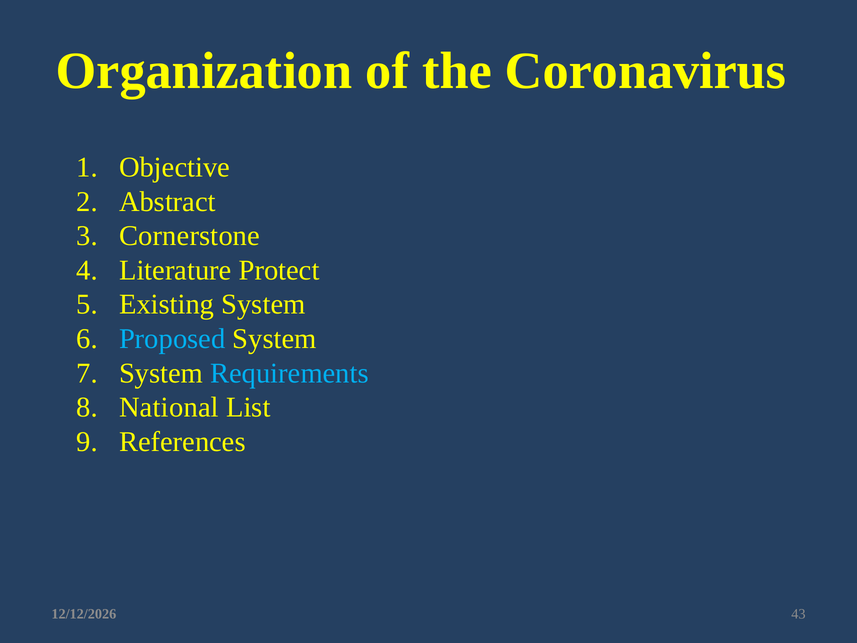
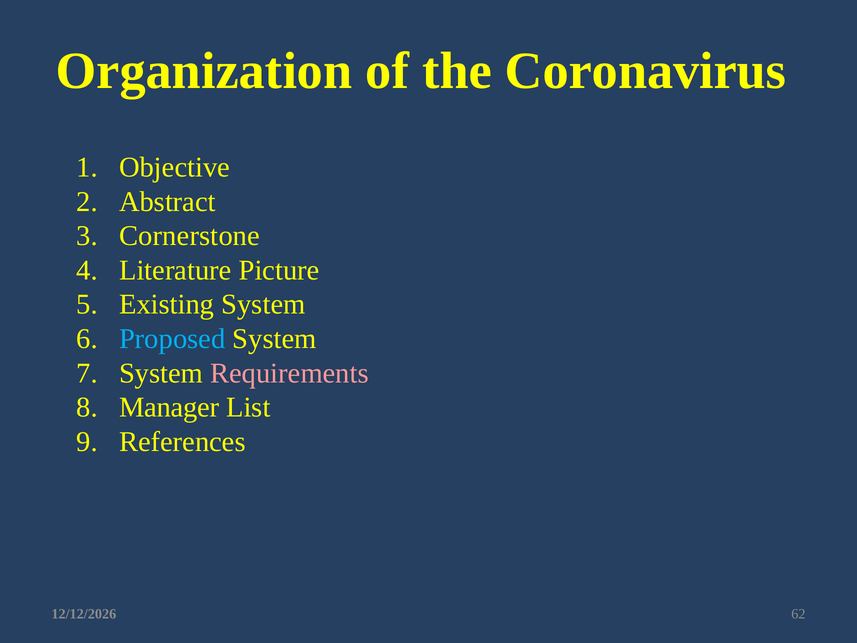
Protect: Protect -> Picture (279, 270)
Requirements colour: light blue -> pink (289, 373)
National: National -> Manager (169, 407)
43: 43 -> 62 (798, 614)
